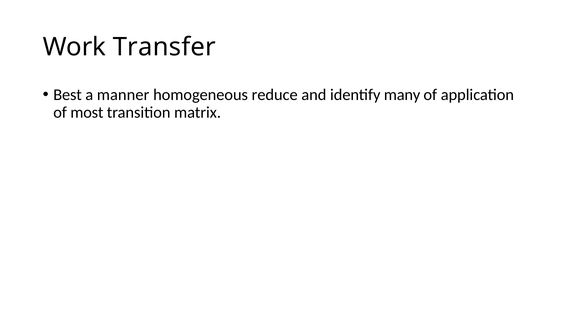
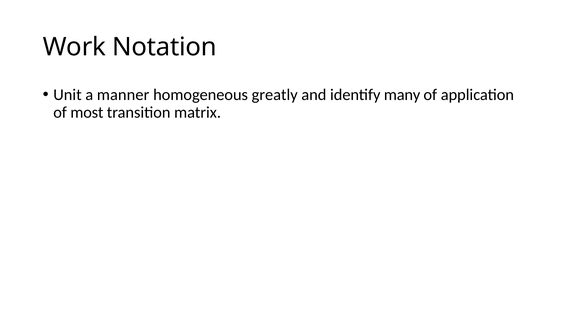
Transfer: Transfer -> Notation (164, 47)
Best: Best -> Unit (67, 95)
reduce: reduce -> greatly (275, 95)
